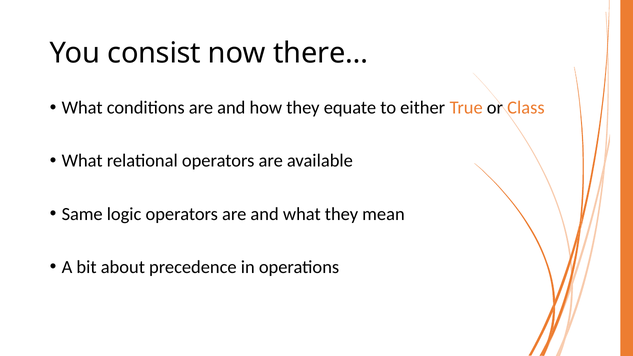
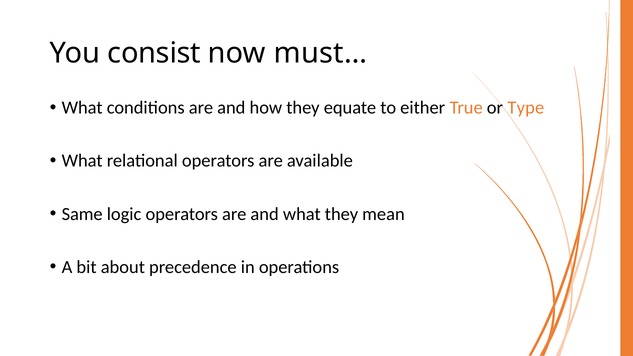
there…: there… -> must… (320, 53)
Class: Class -> Type (526, 108)
